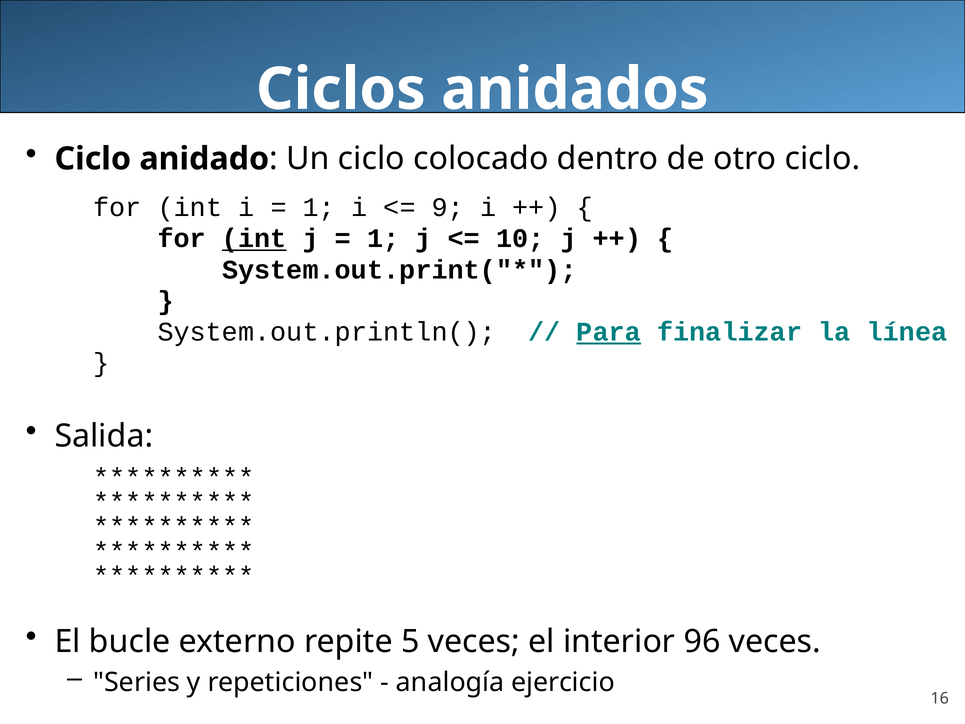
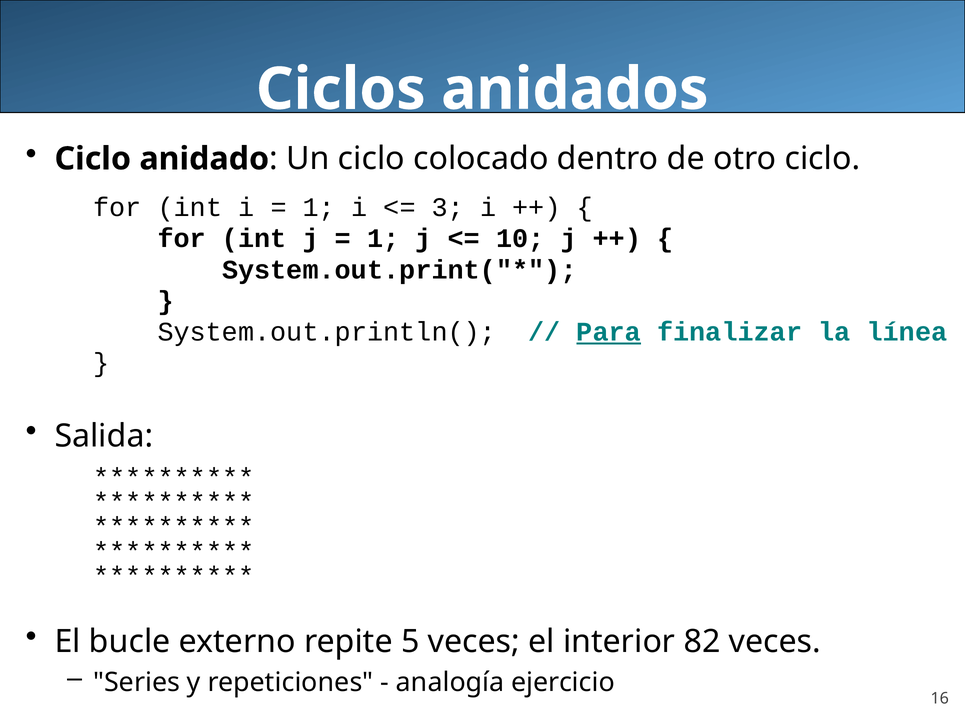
9: 9 -> 3 (448, 207)
int underline: present -> none (254, 238)
96: 96 -> 82 (702, 642)
